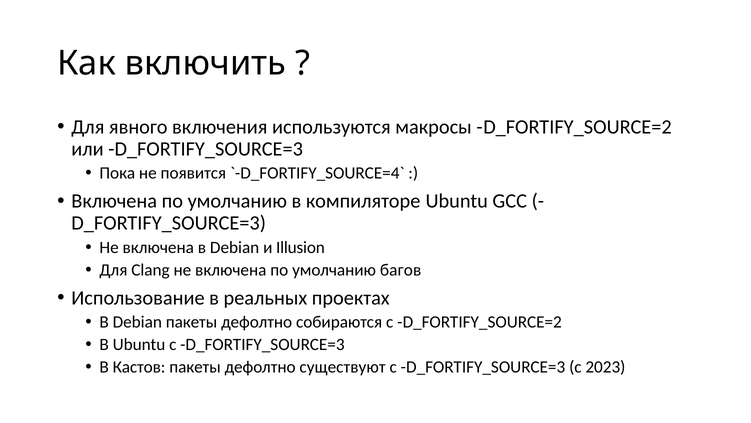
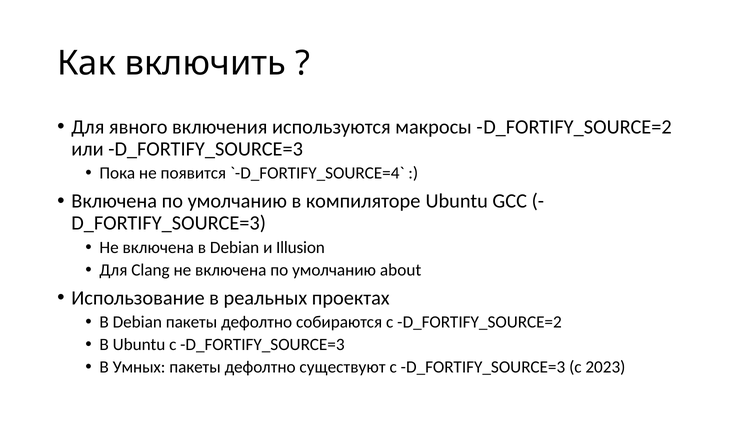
багов: багов -> about (401, 270)
Кастов: Кастов -> Умных (139, 367)
